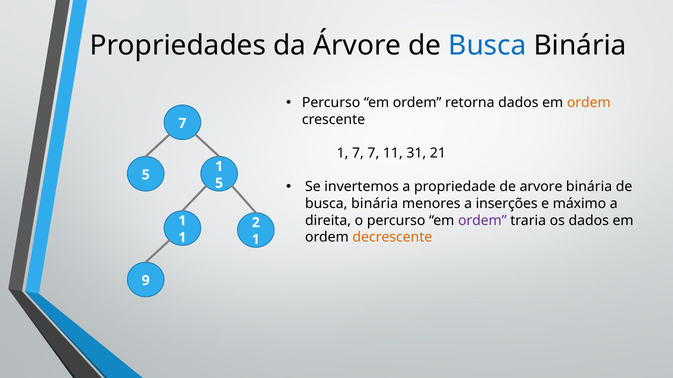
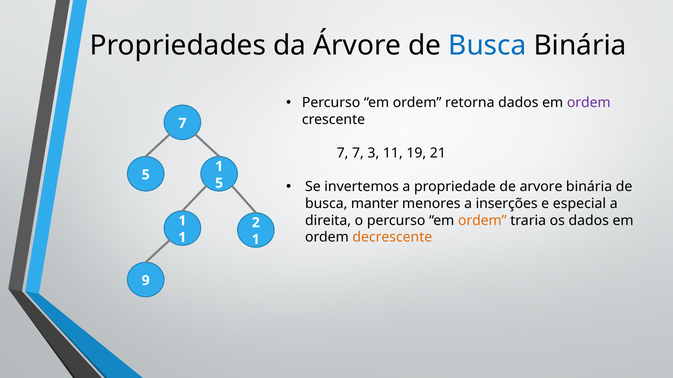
ordem colour: orange -> purple (589, 103)
1: 1 -> 7 (343, 153)
7 7: 7 -> 3 (373, 153)
31: 31 -> 19 (416, 153)
binária: binária -> manter (375, 204)
máximo: máximo -> especial (579, 204)
ordem colour: purple -> orange (482, 221)
